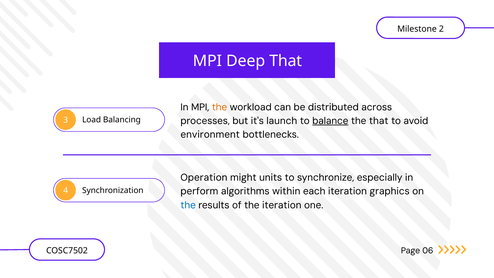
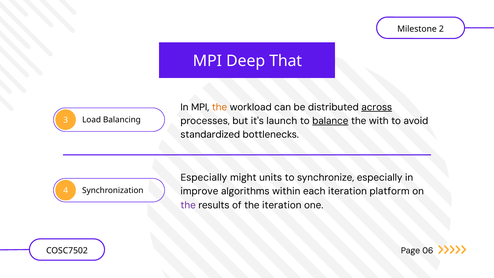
across underline: none -> present (377, 107)
the that: that -> with (379, 121)
environment: environment -> standardized (210, 135)
Operation: Operation -> Especially (204, 178)
perform: perform -> improve (199, 191)
graphics: graphics -> platform (390, 191)
the colour: blue -> purple (188, 205)
